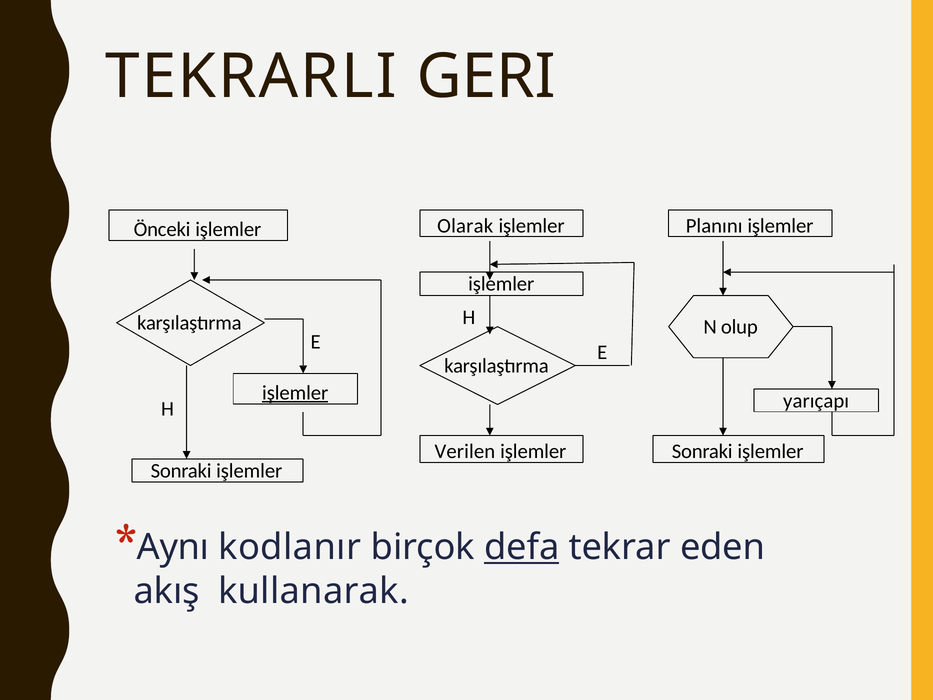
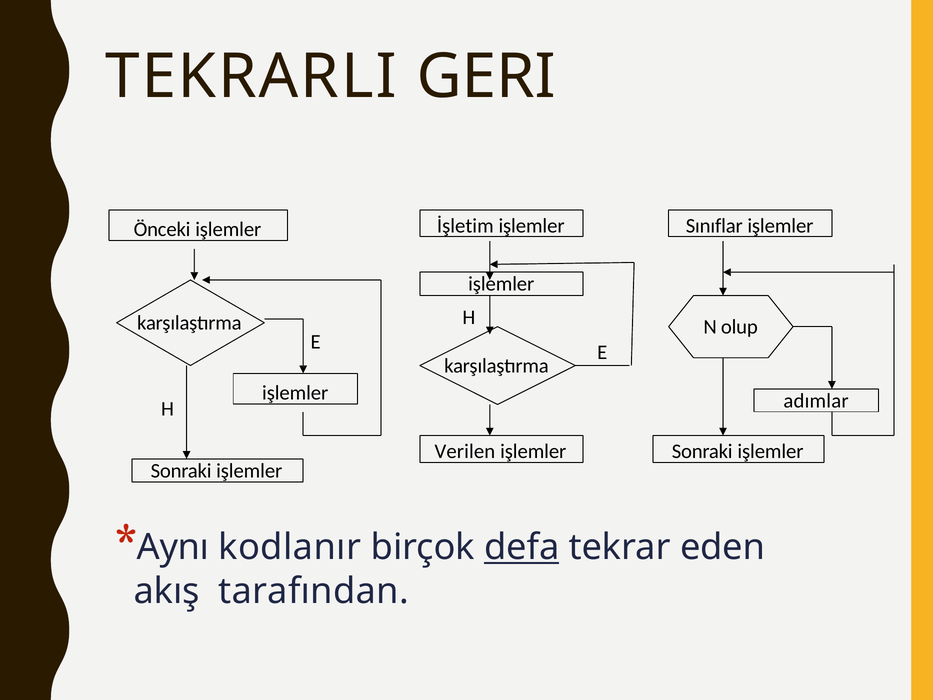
Olarak: Olarak -> İşletim (465, 226)
Planını: Planını -> Sınıflar (714, 226)
işlemler underline: present -> none (295, 393)
yarıçapı: yarıçapı -> adımlar (816, 401)
kullanarak: kullanarak -> tarafından (314, 591)
